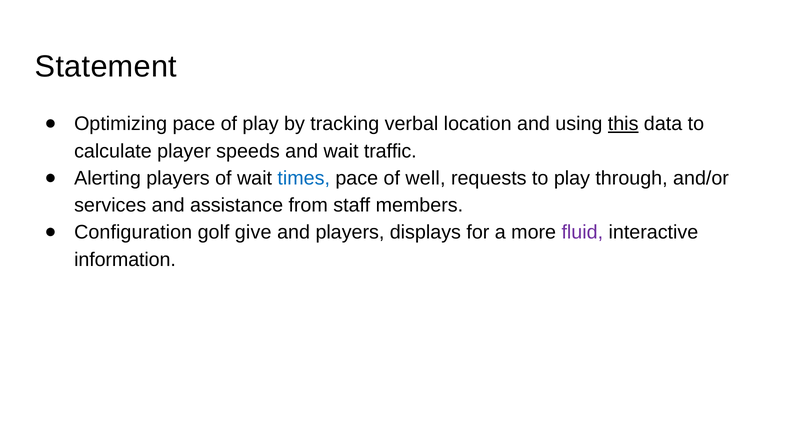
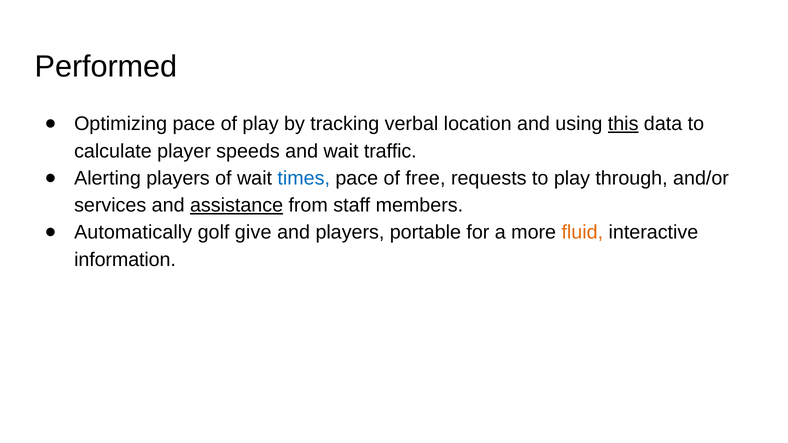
Statement: Statement -> Performed (106, 67)
well: well -> free (425, 178)
assistance underline: none -> present (237, 205)
Configuration: Configuration -> Automatically (133, 233)
displays: displays -> portable (425, 233)
fluid colour: purple -> orange (582, 233)
